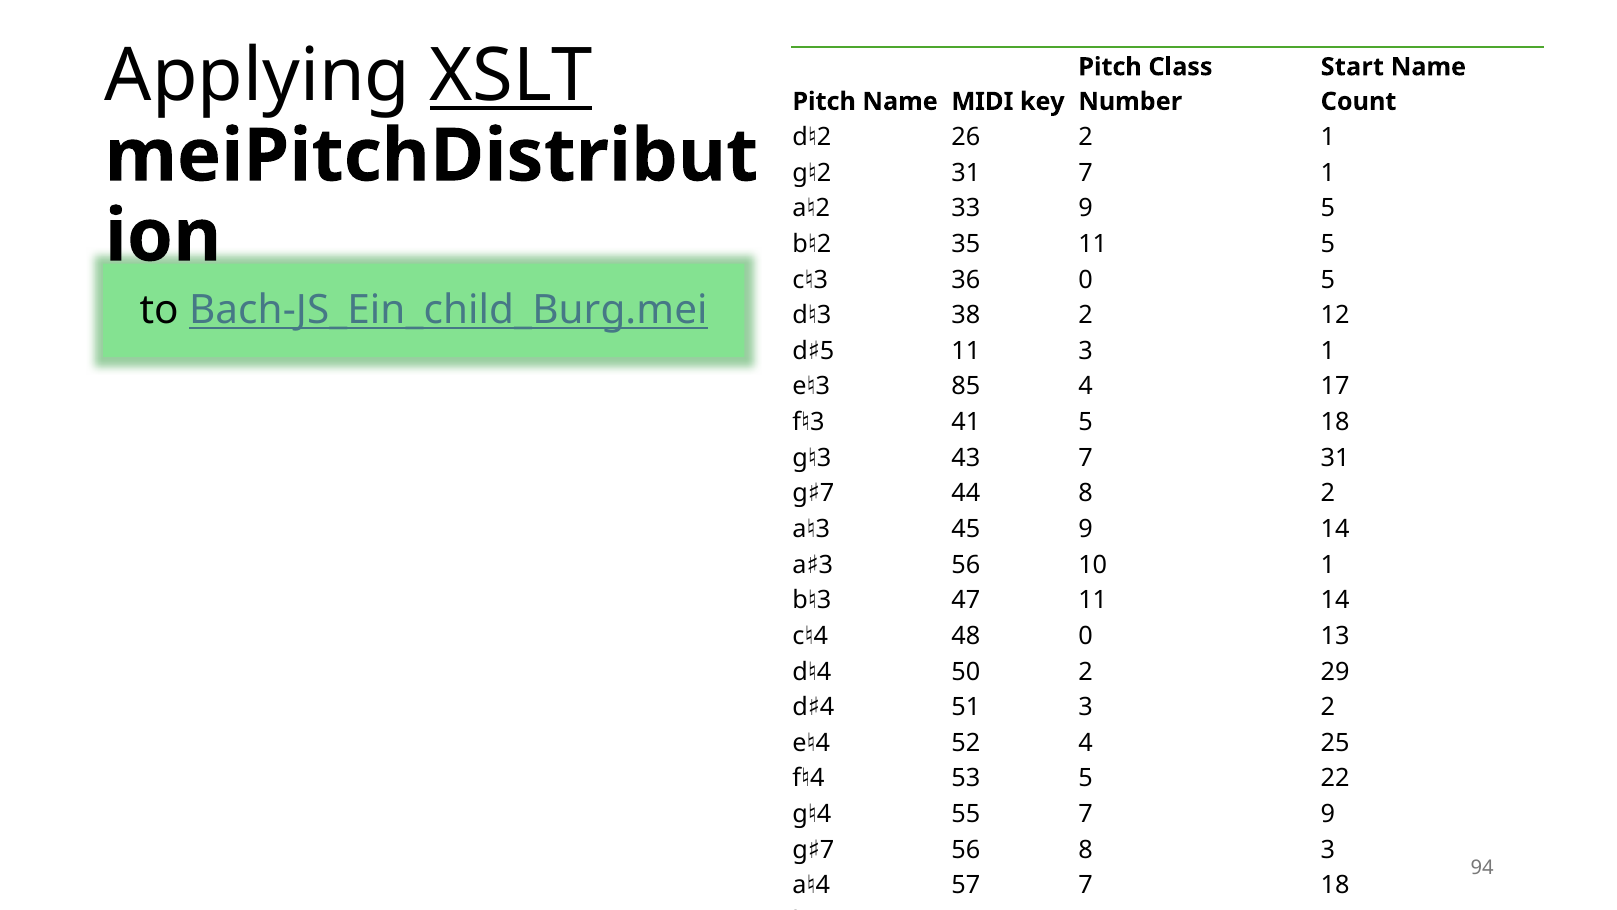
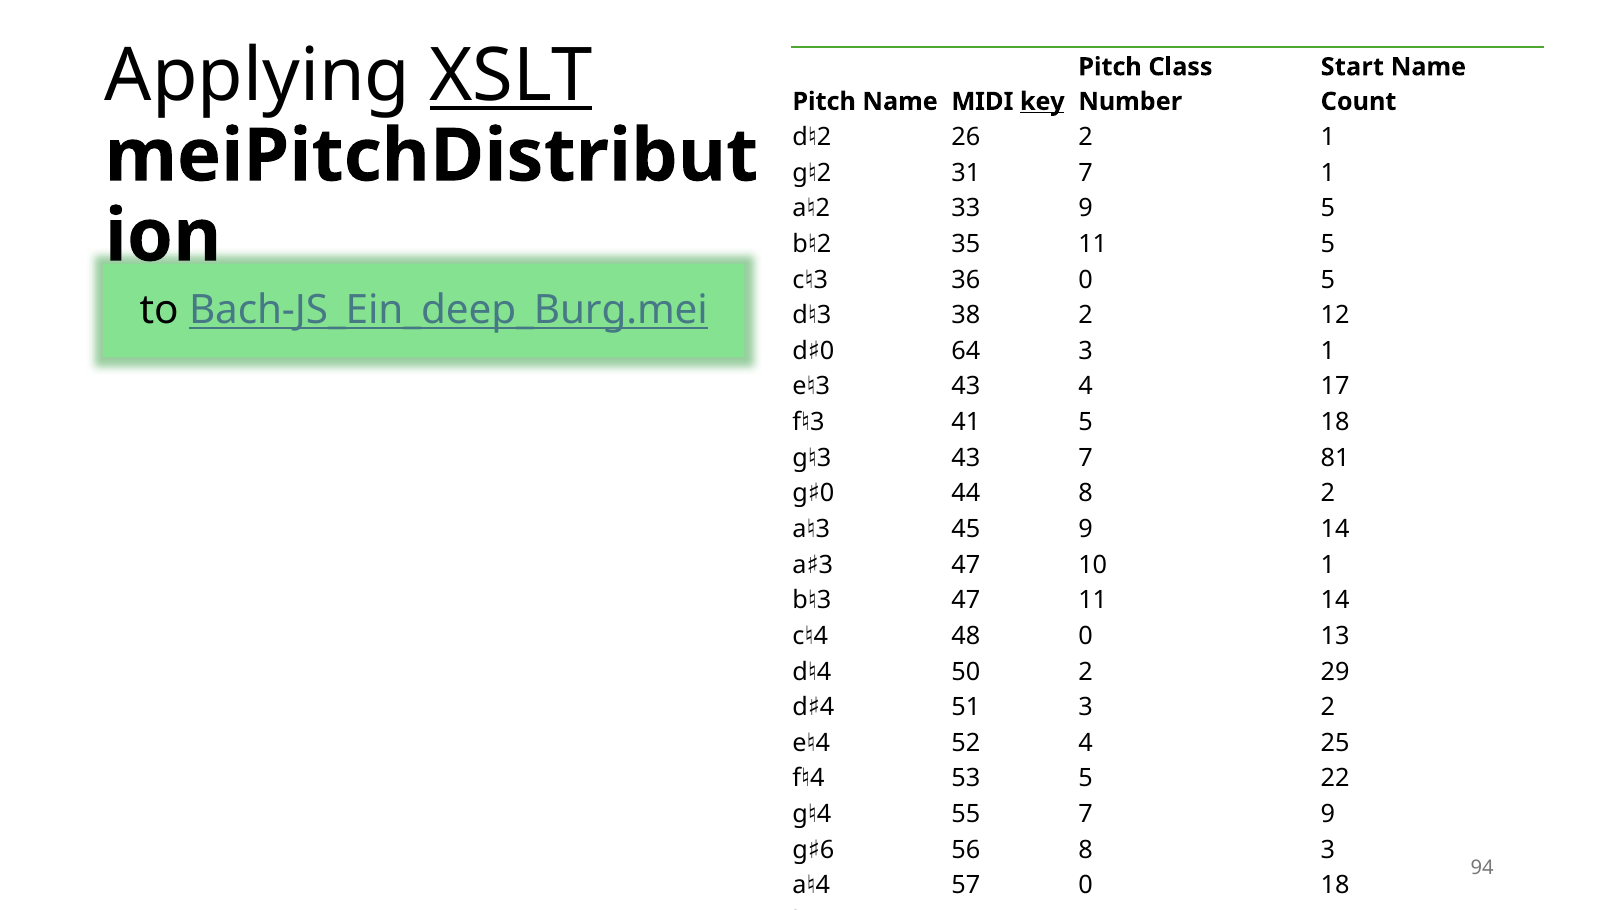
key underline: none -> present (1042, 101)
Bach-JS_Ein_child_Burg.mei: Bach-JS_Ein_child_Burg.mei -> Bach-JS_Ein_deep_Burg.mei (448, 310)
11: 11 -> 64 (966, 351)
5: 5 -> 0 (827, 351)
85: 85 -> 43 (966, 386)
7 31: 31 -> 81 (1335, 458)
7: 7 -> 0 (827, 493)
56: 56 -> 47 (966, 565)
7: 7 -> 6 (827, 849)
57 7: 7 -> 0 (1086, 885)
